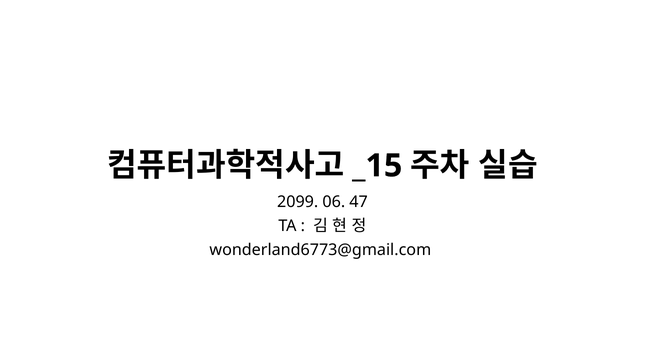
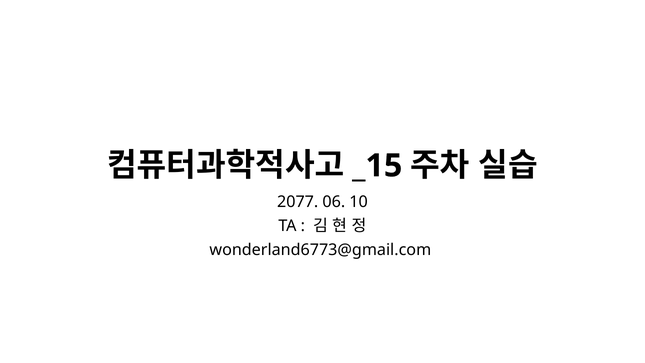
2099: 2099 -> 2077 (298, 202)
47: 47 -> 10 (359, 202)
